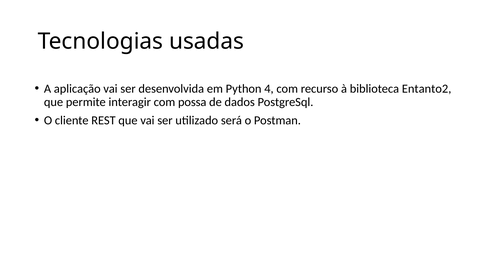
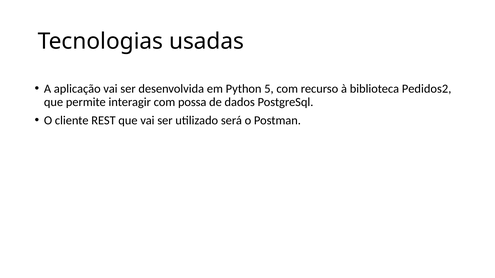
4: 4 -> 5 (269, 89)
Entanto2: Entanto2 -> Pedidos2 (427, 89)
